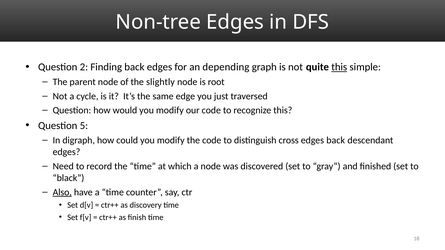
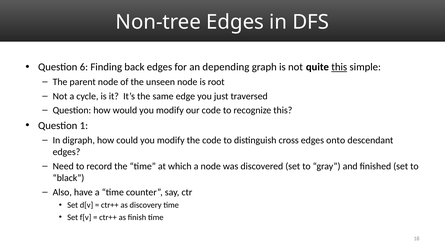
2: 2 -> 6 (84, 67)
slightly: slightly -> unseen (161, 82)
5: 5 -> 1 (84, 126)
edges back: back -> onto (336, 141)
Also underline: present -> none (62, 193)
